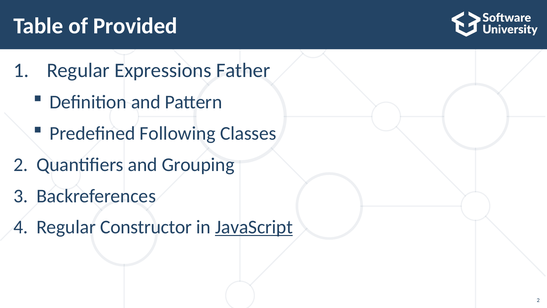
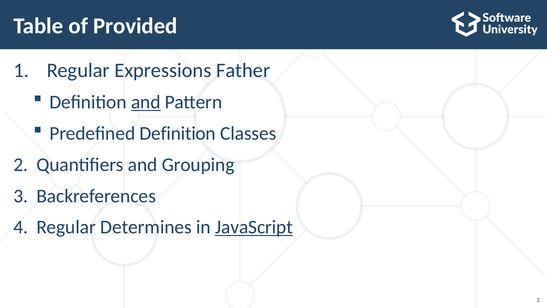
and underline: none -> present (146, 102)
Predefined Following: Following -> Definition (178, 133)
Constructor: Constructor -> Determines (146, 227)
